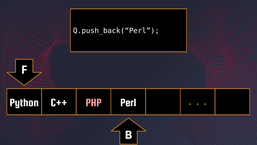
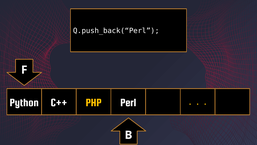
PHP colour: pink -> yellow (94, 102)
